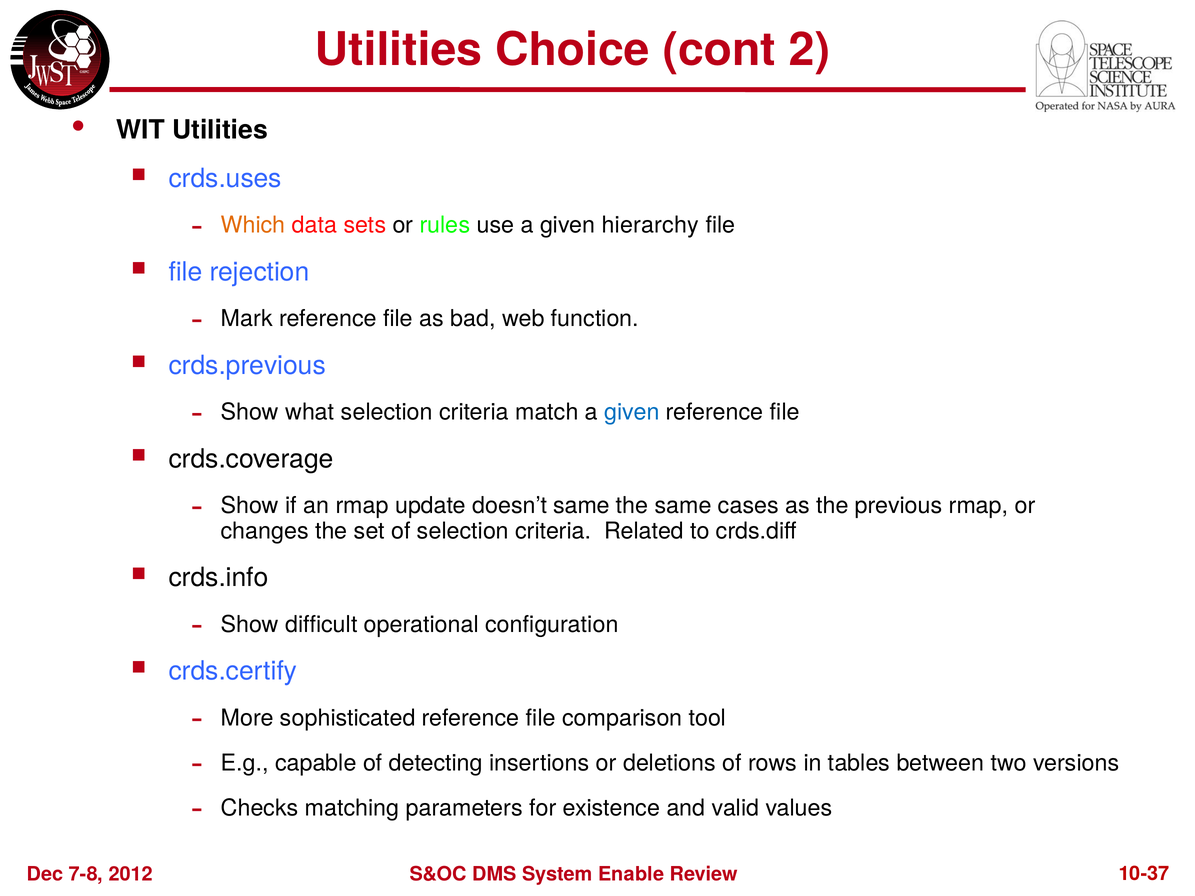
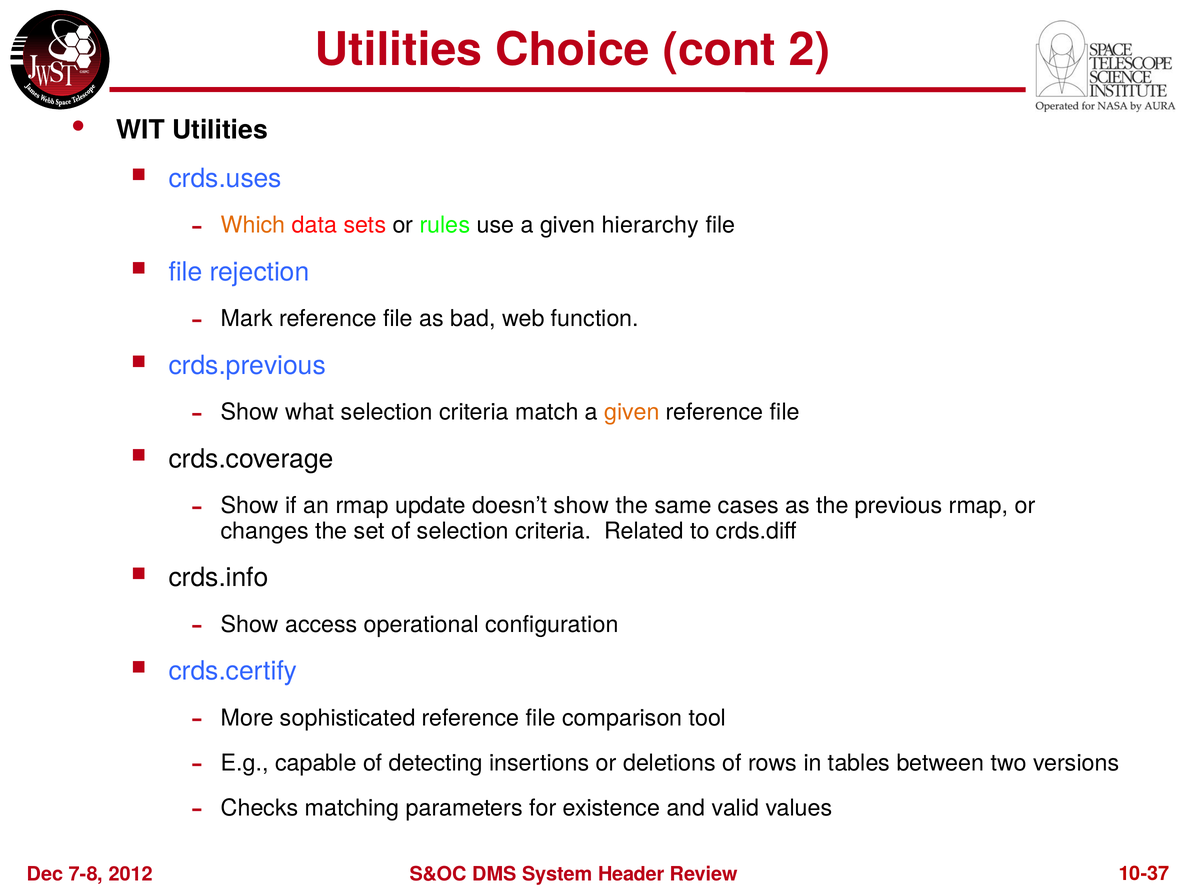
given colour: blue -> orange (632, 412)
doesn’t same: same -> show (581, 506)
difficult: difficult -> access (321, 625)
Enable: Enable -> Header (631, 874)
